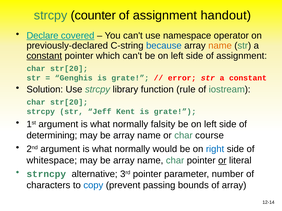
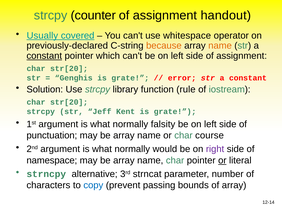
Declare: Declare -> Usually (42, 36)
namespace: namespace -> whitespace (187, 36)
because colour: blue -> orange (164, 46)
determining: determining -> punctuation (52, 136)
right colour: blue -> purple (215, 149)
whitespace: whitespace -> namespace (52, 161)
3rd pointer: pointer -> strncat (147, 174)
